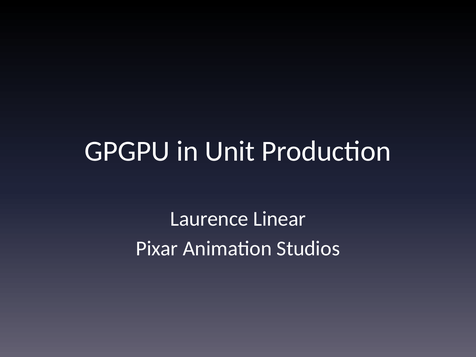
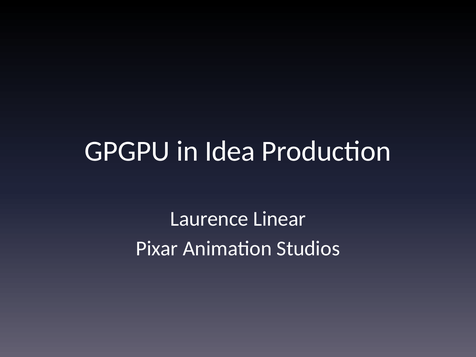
Unit: Unit -> Idea (230, 151)
